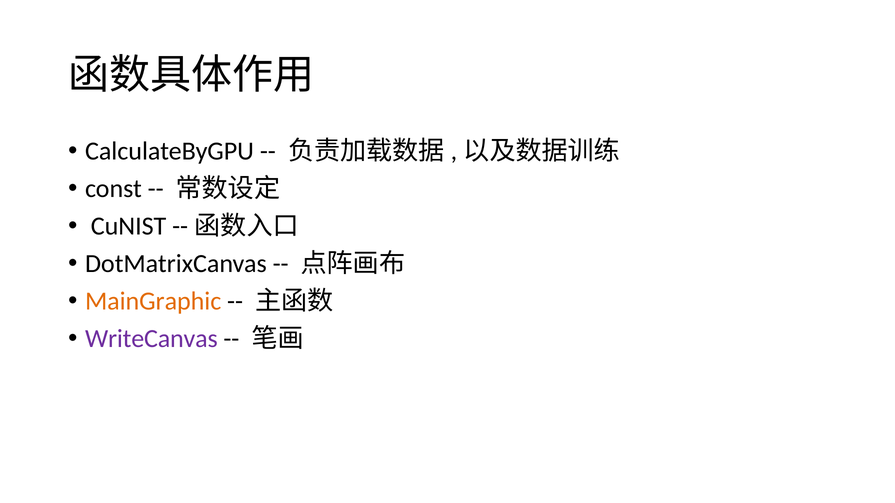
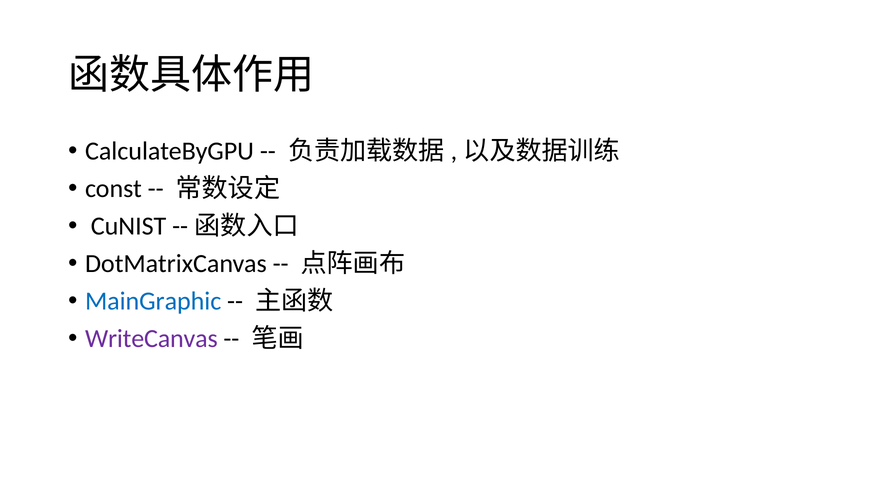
MainGraphic colour: orange -> blue (153, 301)
